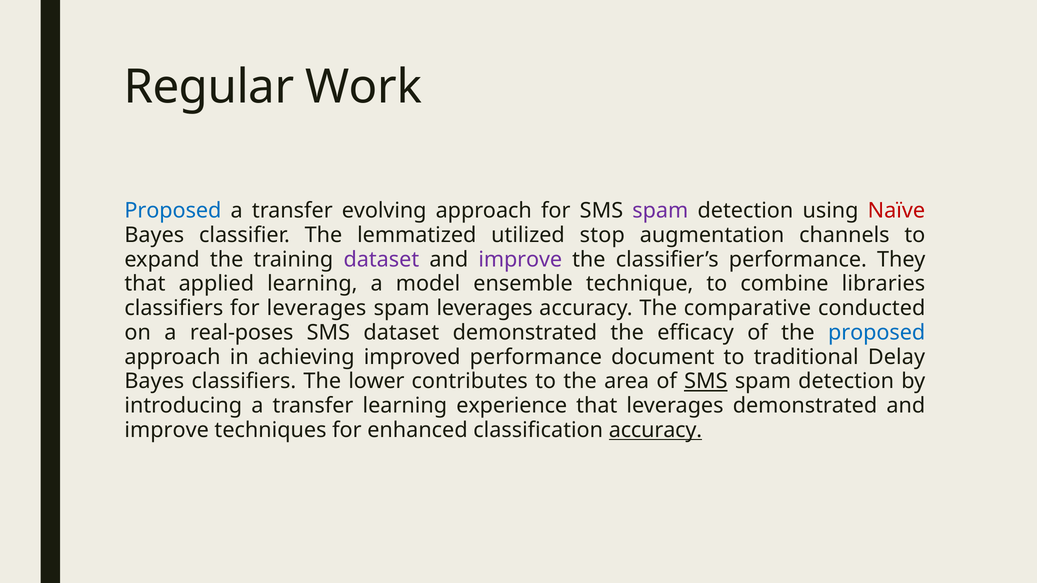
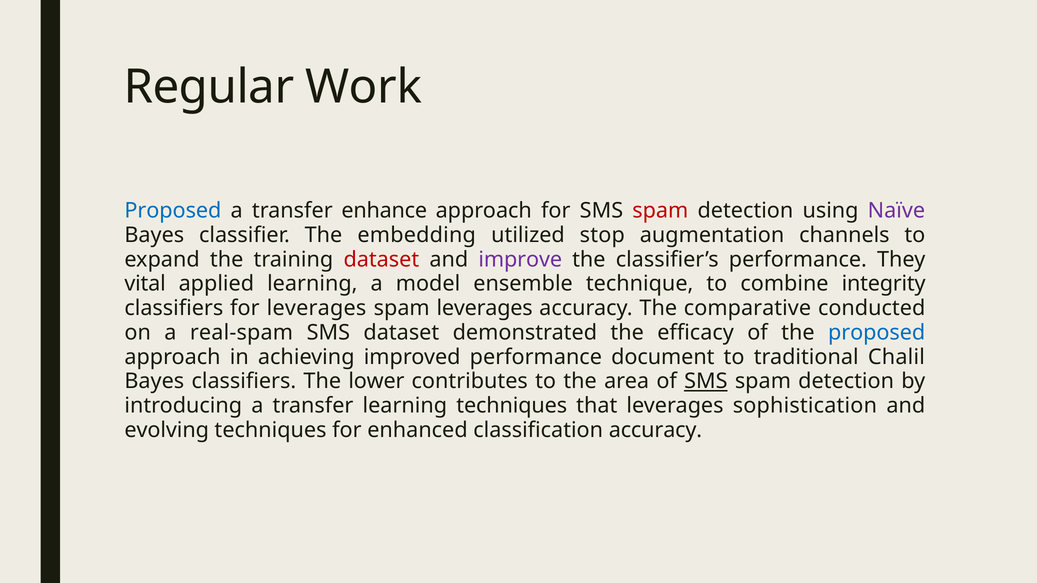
evolving: evolving -> enhance (384, 211)
spam colour: purple -> red (660, 211)
Naïve colour: red -> purple (896, 211)
lemmatized: lemmatized -> embedding (417, 235)
dataset colour: purple -> red (381, 260)
that: that -> vital (145, 284)
libraries: libraries -> integrity (884, 284)
real-poses: real-poses -> real-spam (241, 333)
Delay: Delay -> Chalil (896, 357)
learning experience: experience -> techniques (512, 406)
leverages demonstrated: demonstrated -> sophistication (805, 406)
improve: improve -> evolving (167, 430)
accuracy underline: present -> none (655, 430)
